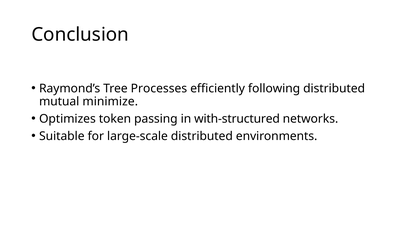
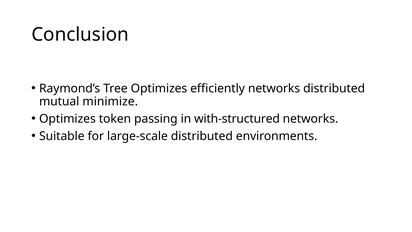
Tree Processes: Processes -> Optimizes (159, 88)
efficiently following: following -> networks (274, 88)
